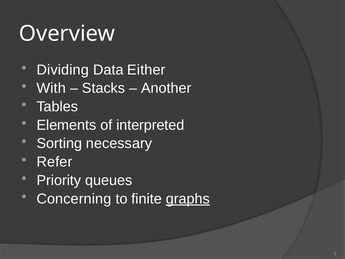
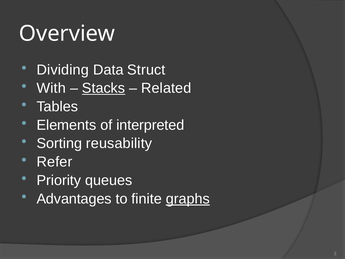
Either: Either -> Struct (146, 70)
Stacks underline: none -> present (104, 88)
Another: Another -> Related (166, 88)
necessary: necessary -> reusability (119, 143)
Concerning: Concerning -> Advantages (74, 199)
